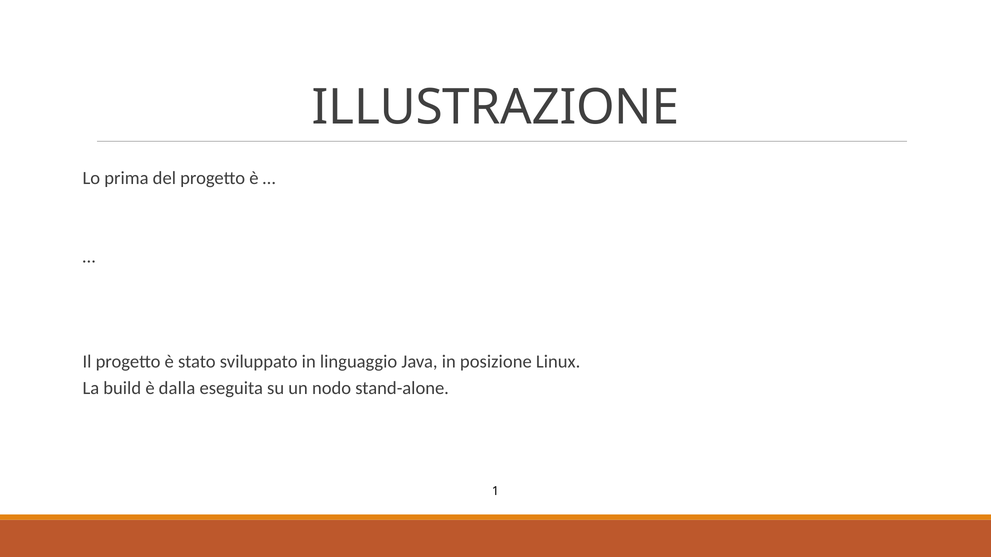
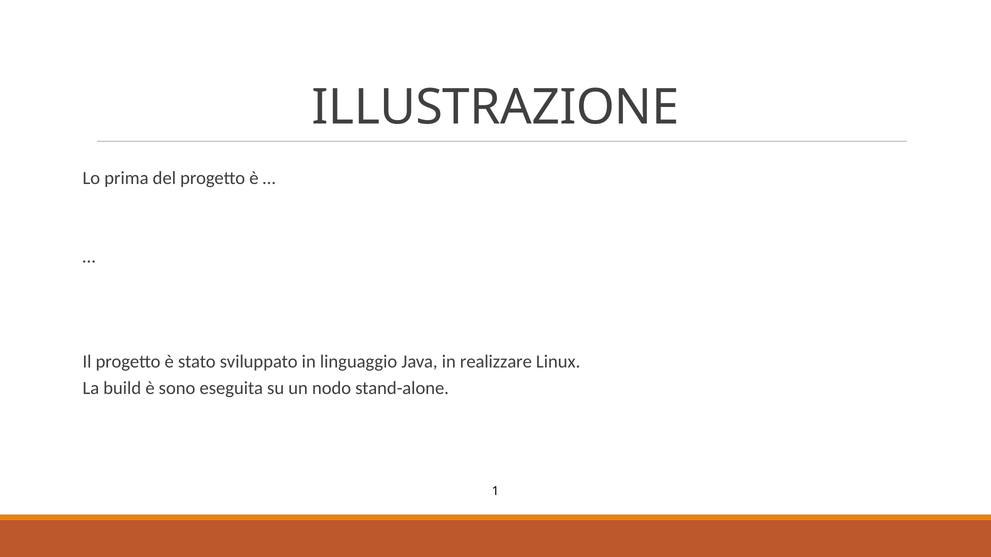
posizione: posizione -> realizzare (496, 362)
dalla: dalla -> sono (177, 388)
